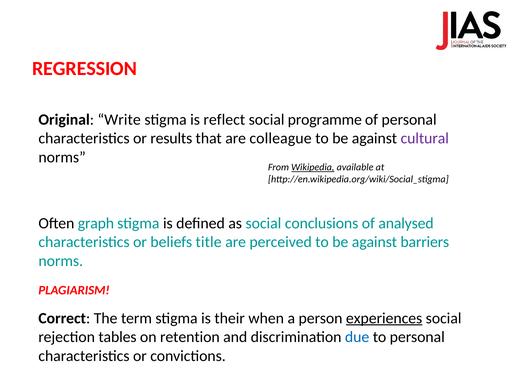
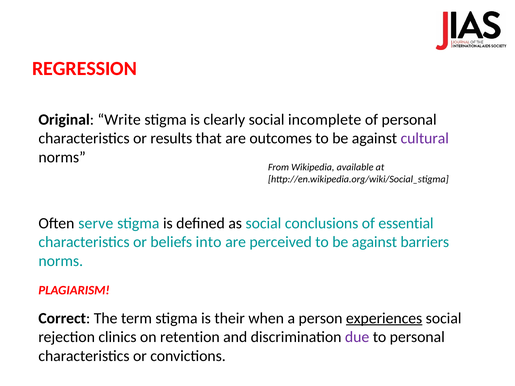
reflect: reflect -> clearly (224, 120)
programme: programme -> incomplete (325, 120)
colleague: colleague -> outcomes (281, 138)
Wikipedia underline: present -> none (313, 167)
graph: graph -> serve (96, 223)
analysed: analysed -> essential (406, 223)
title: title -> into (209, 242)
tables: tables -> clinics (117, 337)
due colour: blue -> purple (357, 337)
